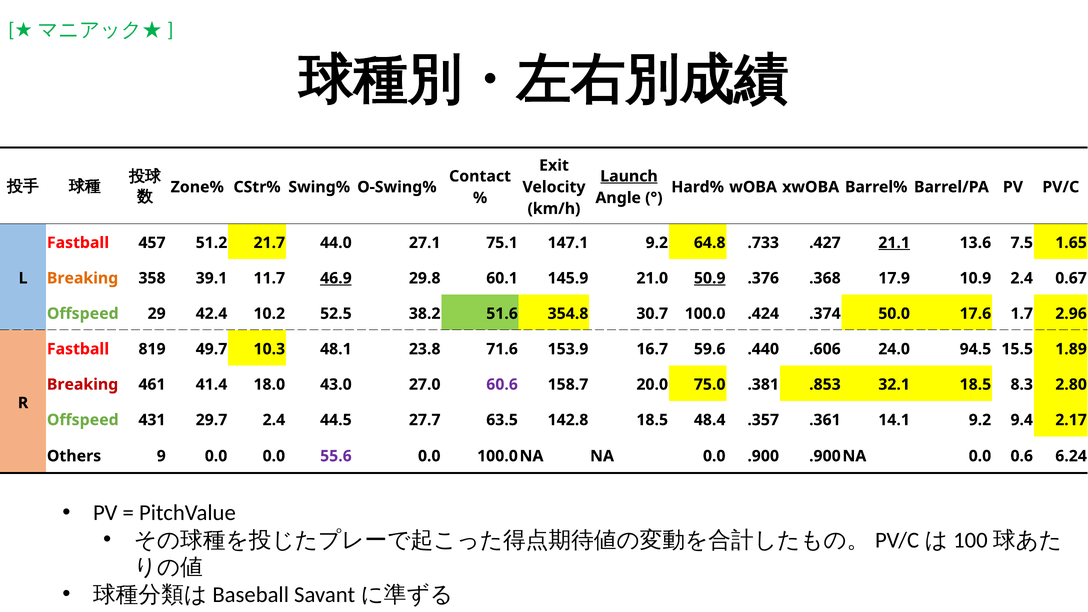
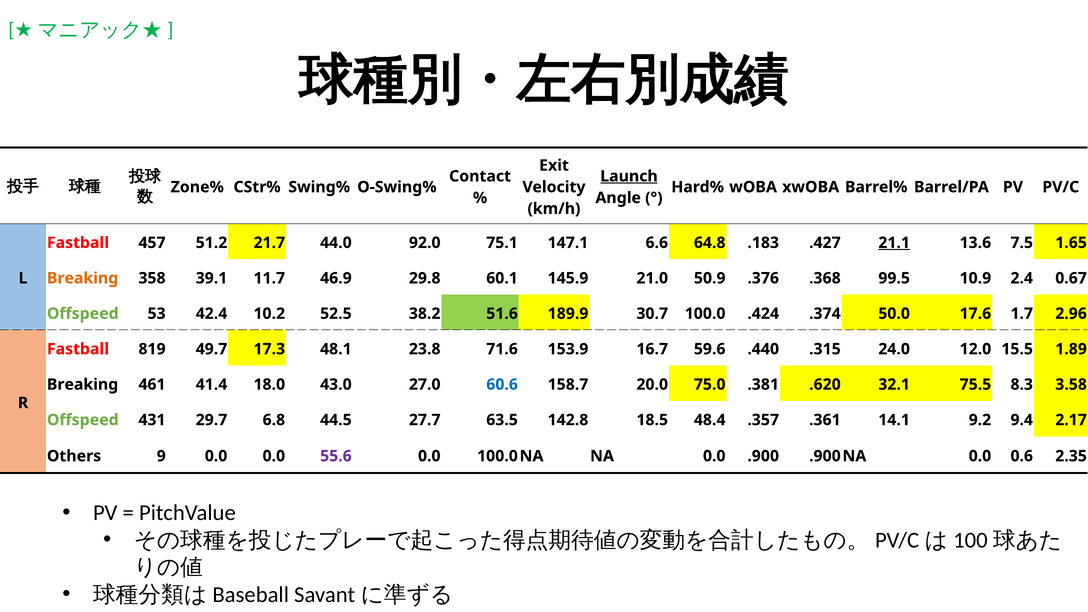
27.1: 27.1 -> 92.0 (425, 243)
147.1 9.2: 9.2 -> 6.6 (657, 243)
.733: .733 -> .183 (763, 243)
46.9 underline: present -> none (336, 278)
50.9 underline: present -> none (710, 278)
17.9: 17.9 -> 99.5 (894, 278)
29: 29 -> 53 (157, 314)
354.8: 354.8 -> 189.9 (568, 314)
10.3: 10.3 -> 17.3 (269, 349)
.606: .606 -> .315 (825, 349)
94.5: 94.5 -> 12.0 (975, 349)
Breaking colour: red -> black (83, 384)
60.6 colour: purple -> blue (502, 384)
.853: .853 -> .620 (825, 384)
32.1 18.5: 18.5 -> 75.5 (975, 384)
2.80: 2.80 -> 3.58 (1071, 384)
29.7 2.4: 2.4 -> 6.8 (274, 420)
6.24: 6.24 -> 2.35 (1071, 456)
